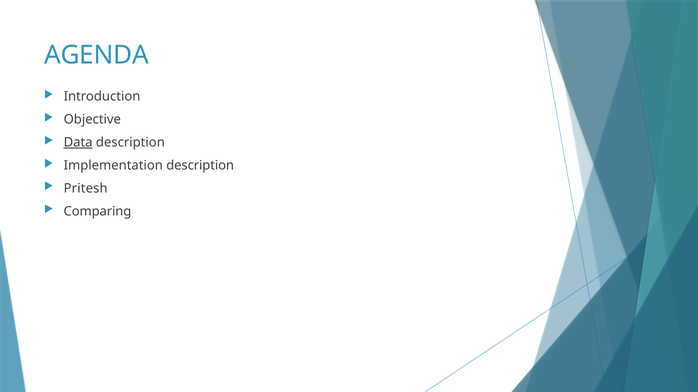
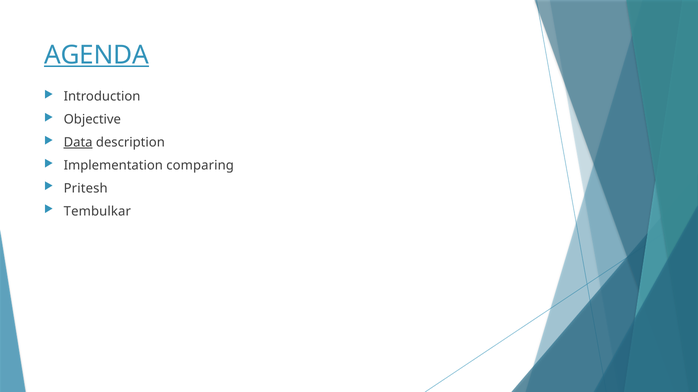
AGENDA underline: none -> present (97, 55)
Implementation description: description -> comparing (200, 166)
Comparing: Comparing -> Tembulkar (97, 212)
